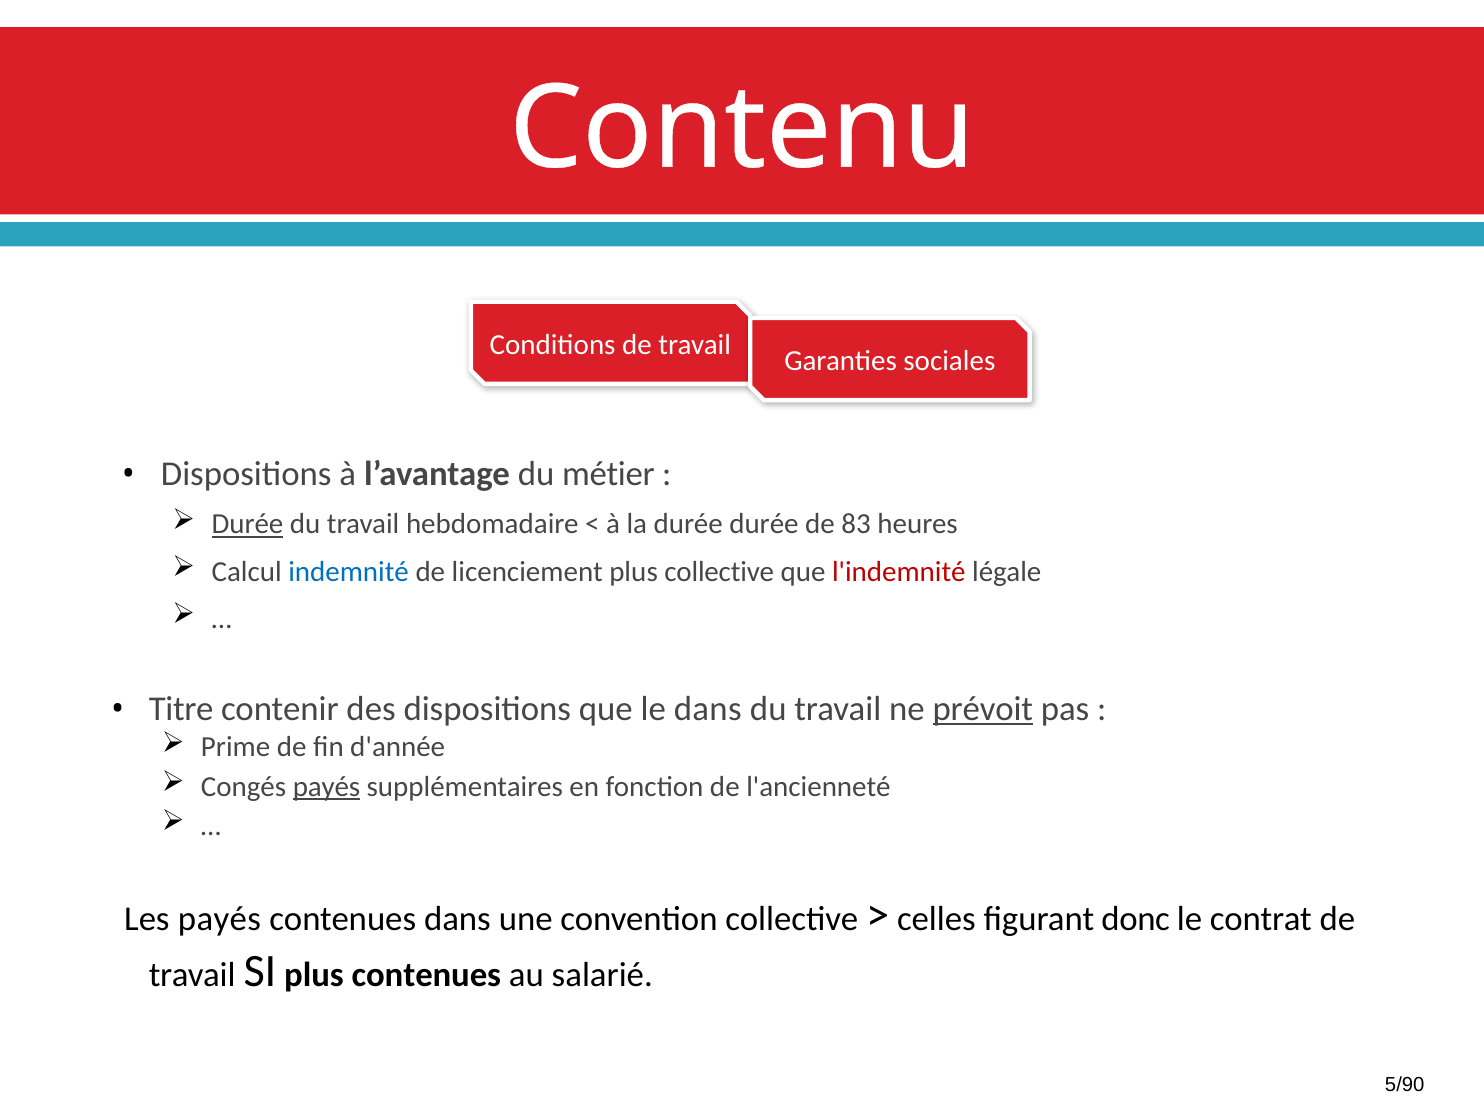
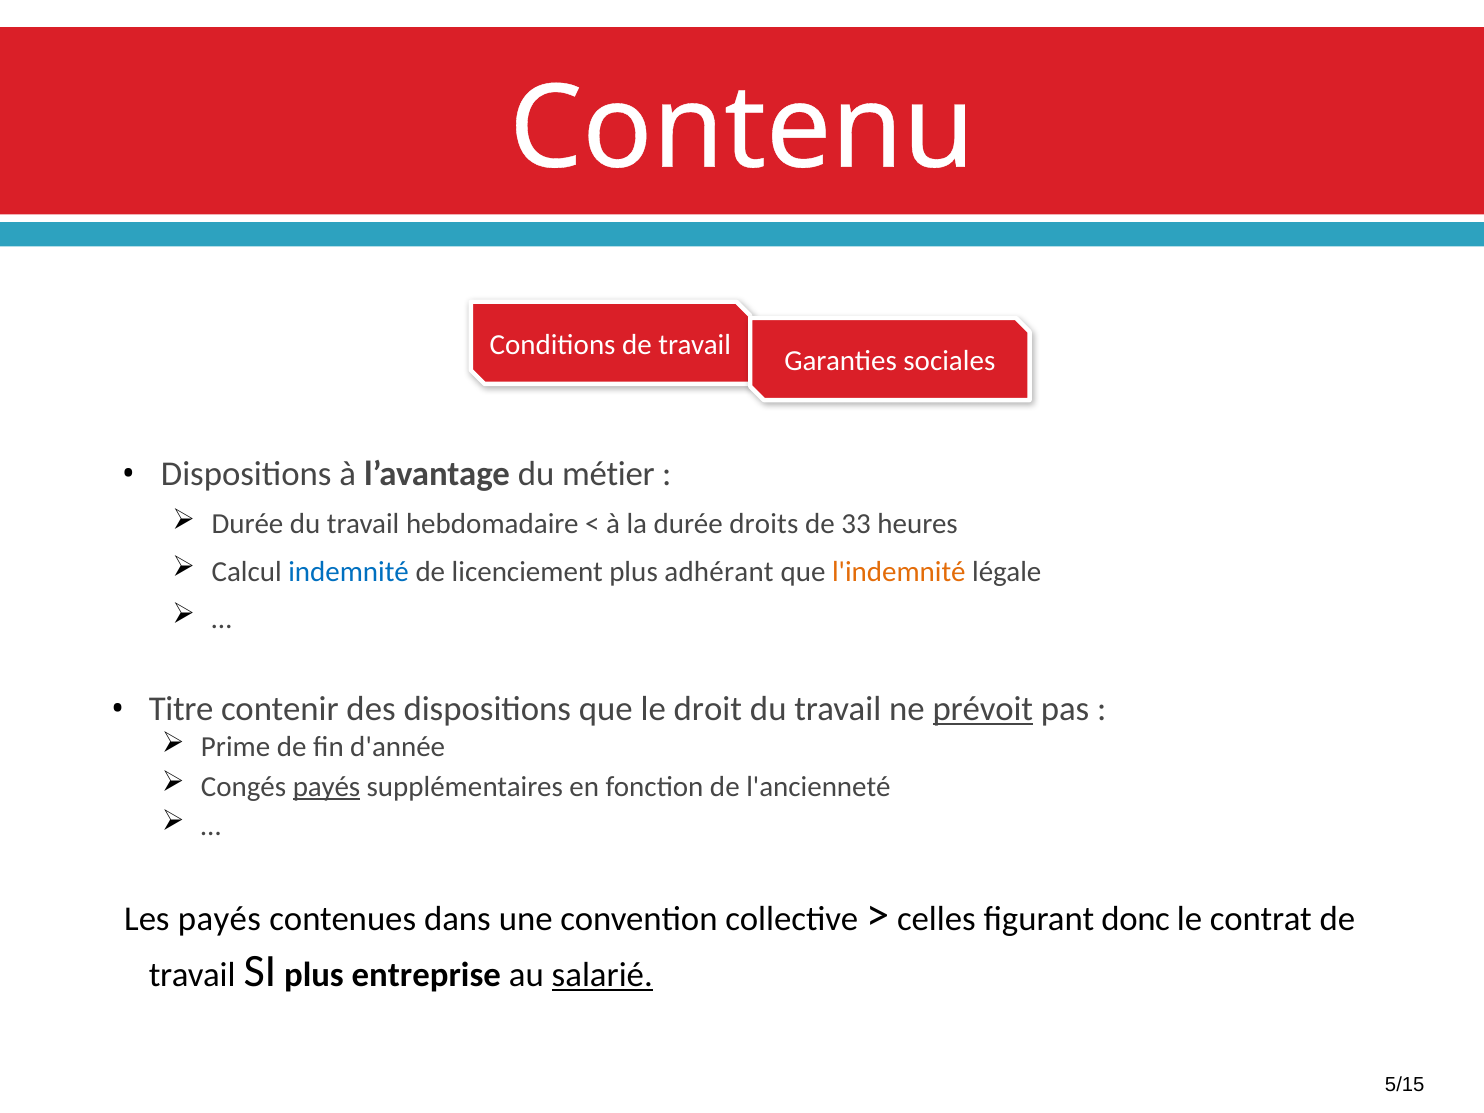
Durée underline: present -> none (247, 524)
durée durée: durée -> droits (764, 524)
83: 83 -> 33 (856, 524)
plus collective: collective -> adhérant (719, 571)
l'indemnité colour: red -> orange (899, 571)
le dans: dans -> droit (708, 709)
plus contenues: contenues -> entreprise (426, 975)
salarié underline: none -> present (602, 975)
5/90: 5/90 -> 5/15 (1405, 1085)
